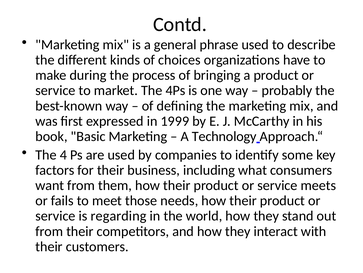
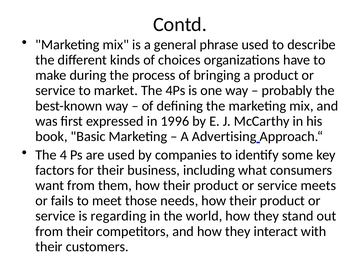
1999: 1999 -> 1996 (175, 121)
Technology: Technology -> Advertising (224, 136)
